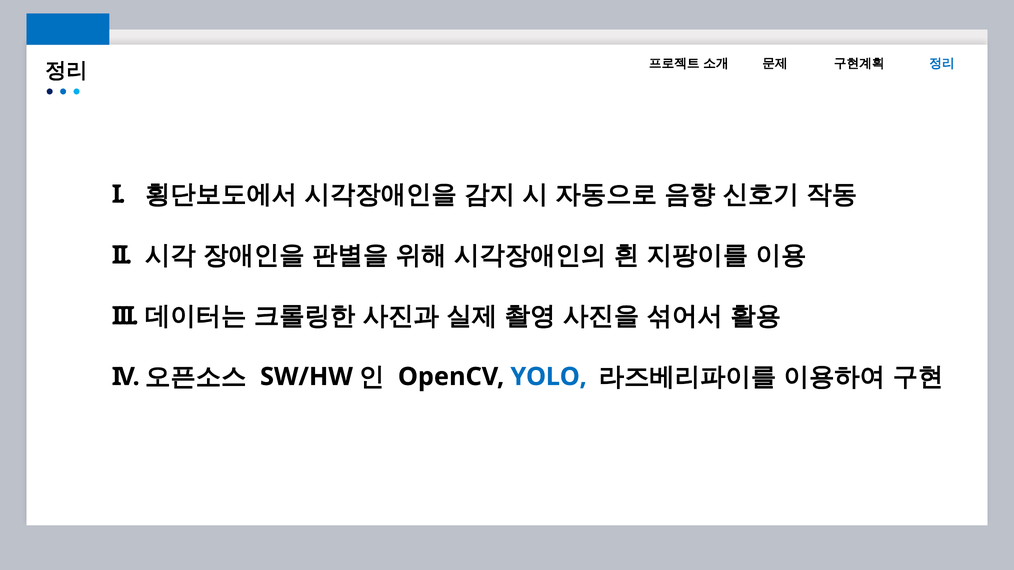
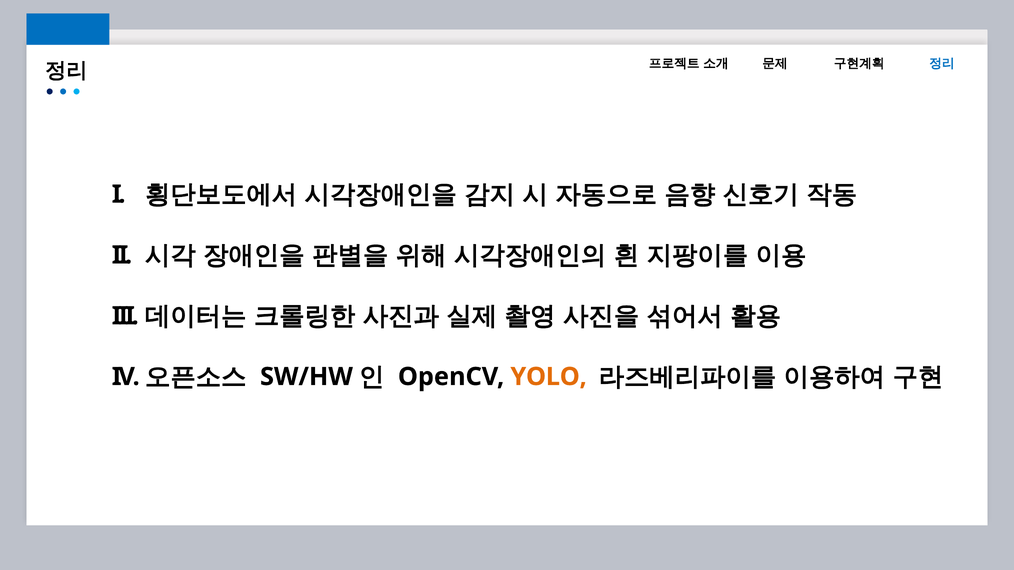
YOLO colour: blue -> orange (549, 377)
